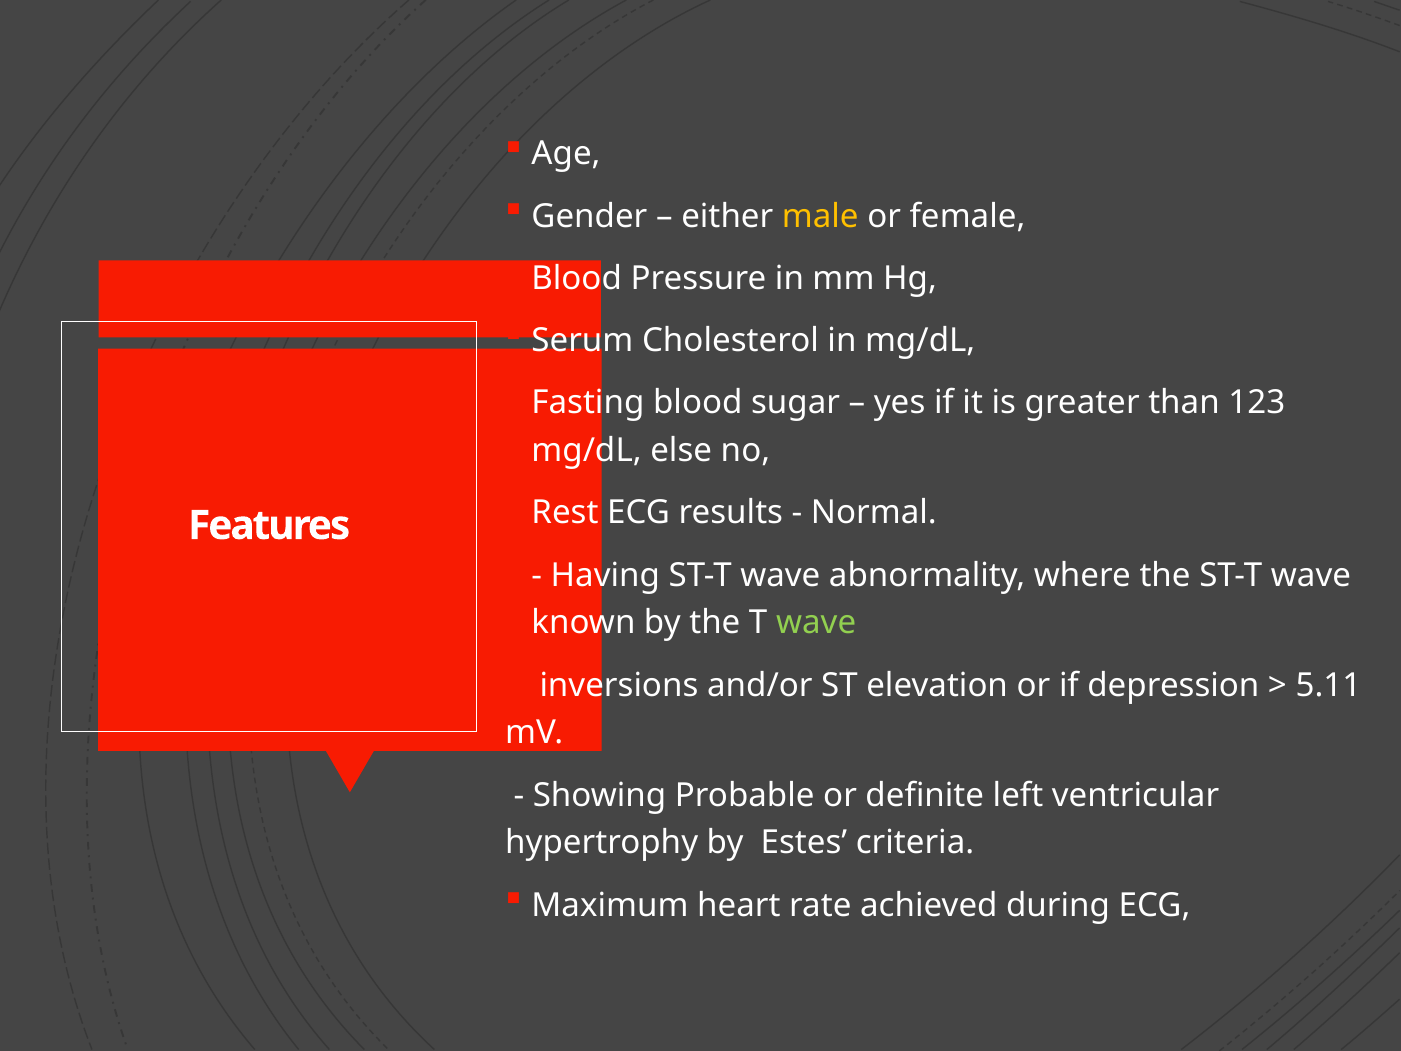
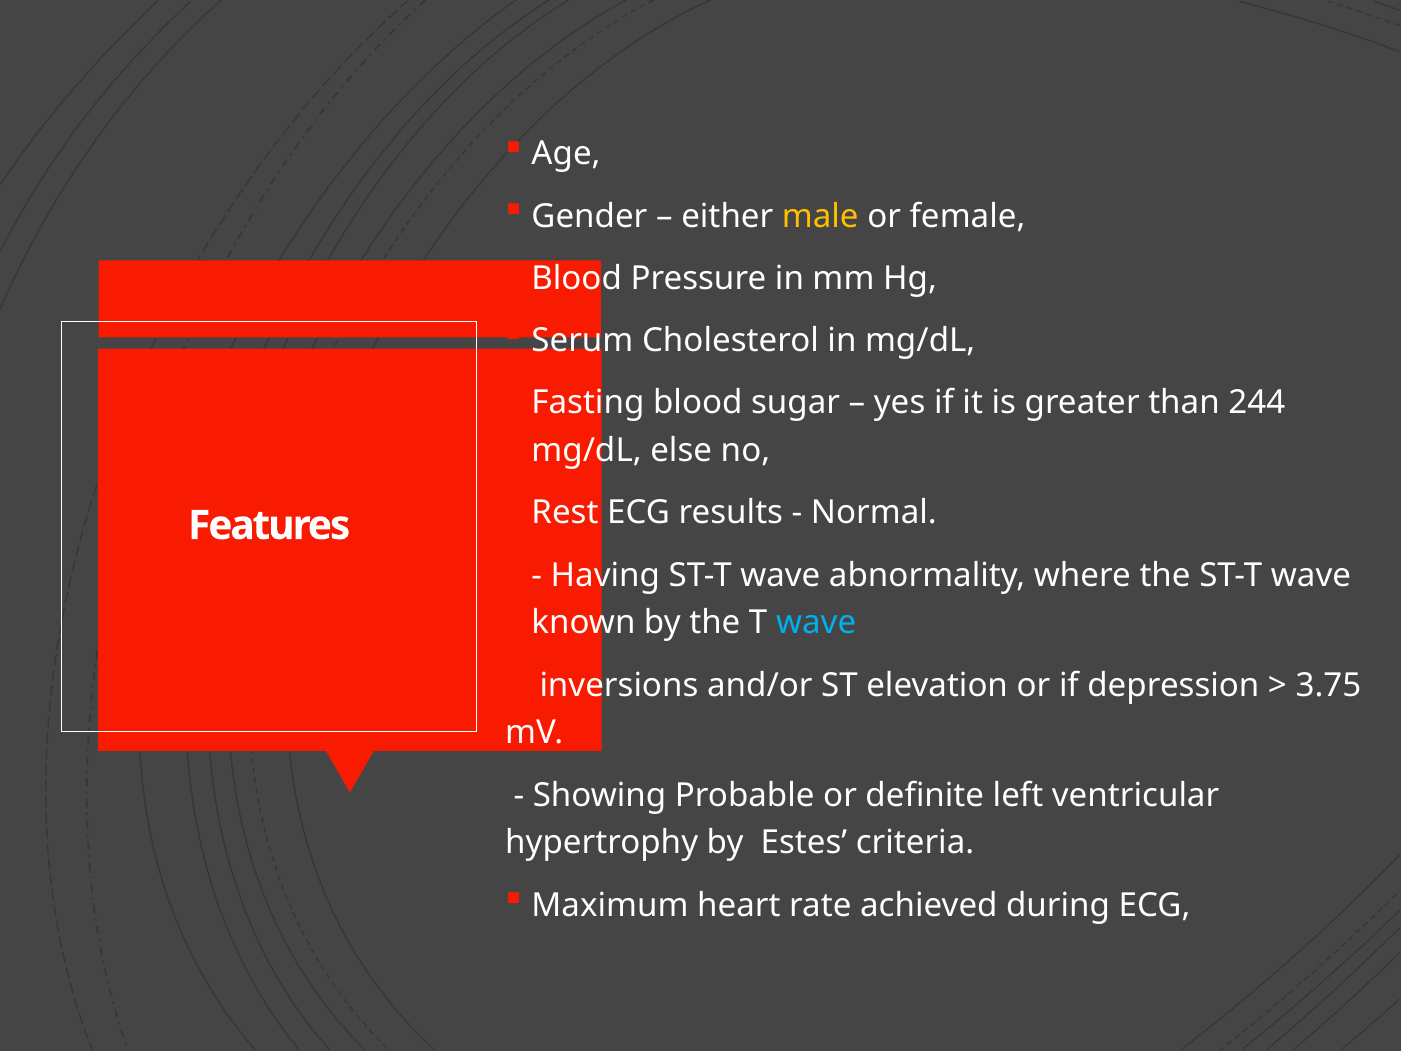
123: 123 -> 244 (1257, 403)
wave colour: light green -> light blue (816, 623)
5.11: 5.11 -> 3.75 (1328, 685)
